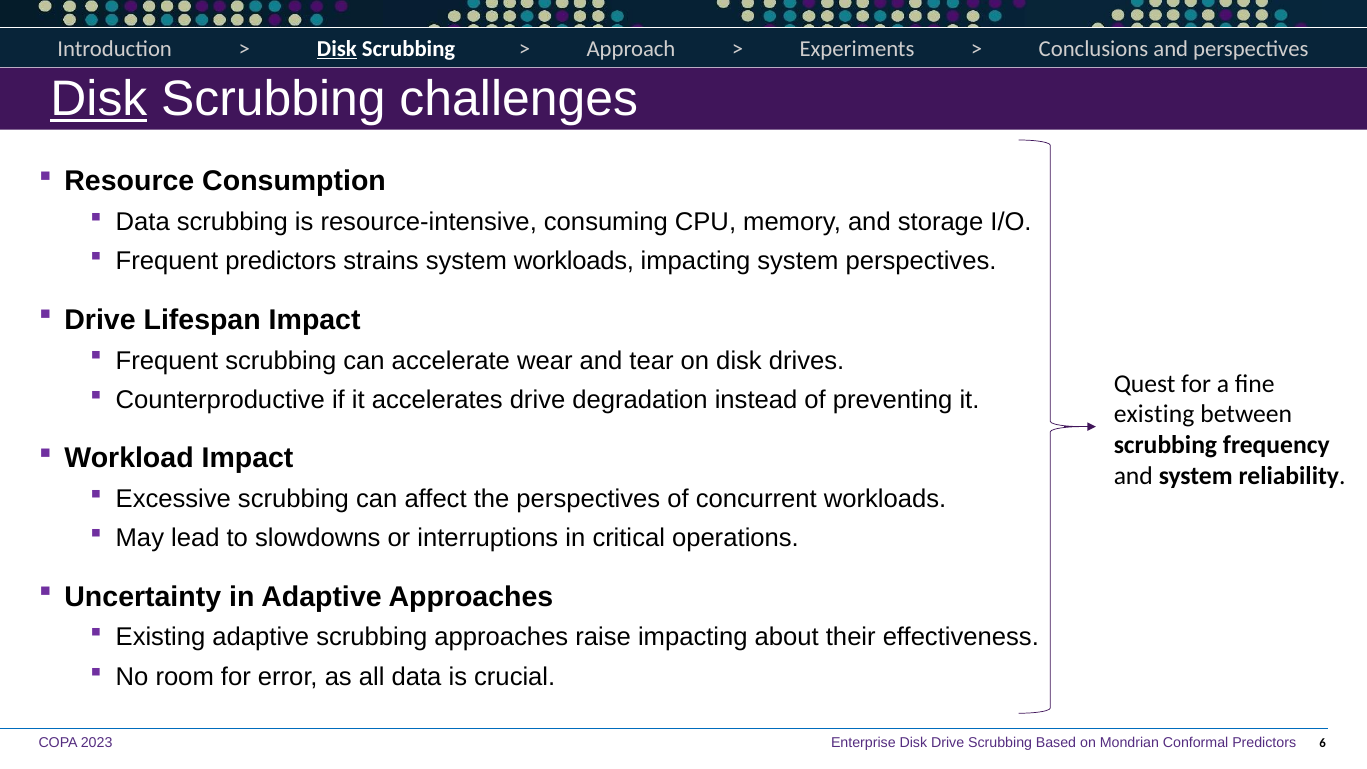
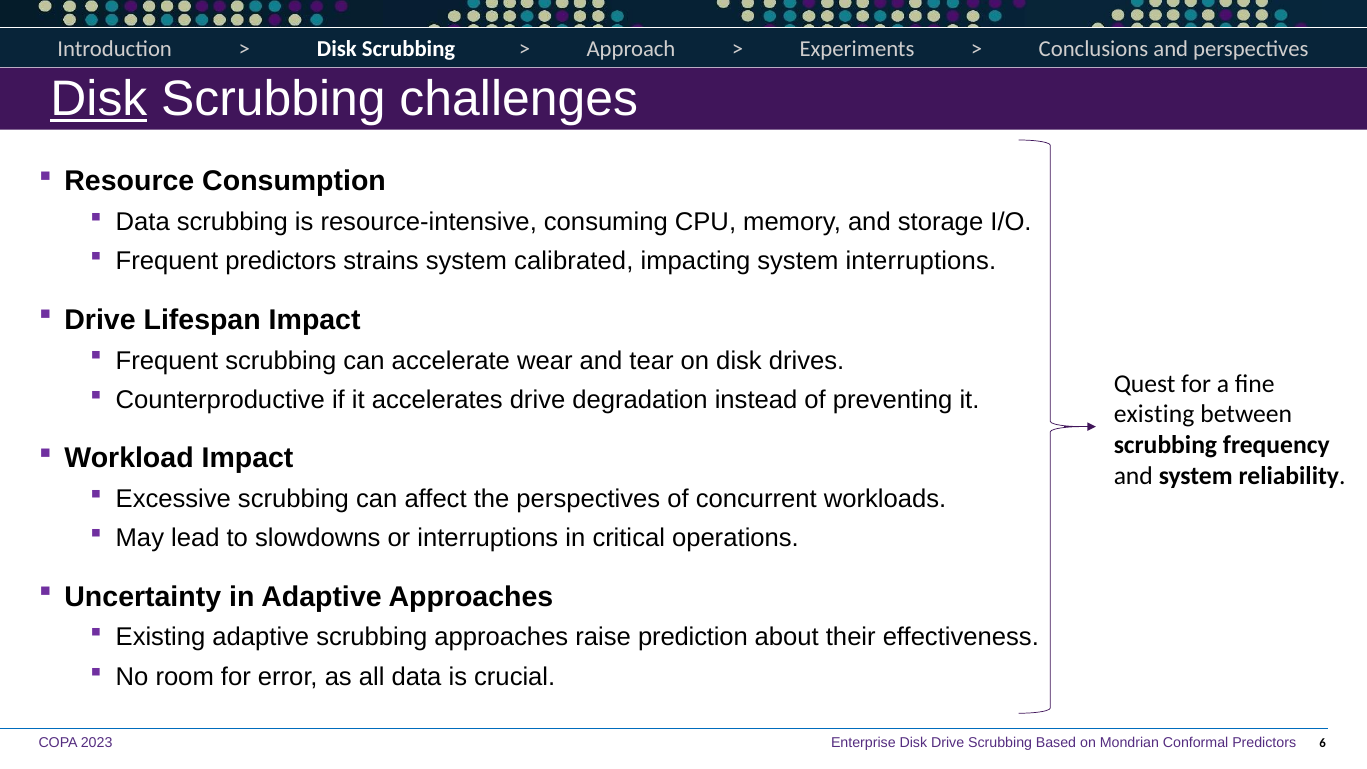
Disk underline: present -> none (337, 49)
system workloads: workloads -> calibrated (574, 261)
system perspectives: perspectives -> interruptions (921, 261)
raise impacting: impacting -> prediction (693, 637)
